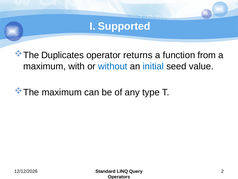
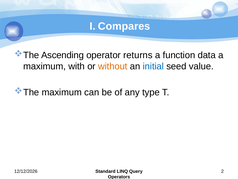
Supported: Supported -> Compares (124, 26)
Duplicates: Duplicates -> Ascending (63, 55)
from: from -> data (207, 55)
without colour: blue -> orange (113, 66)
